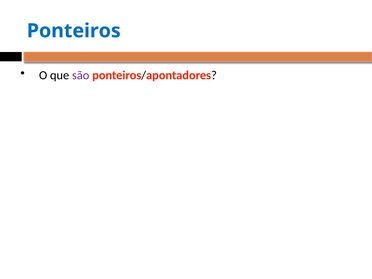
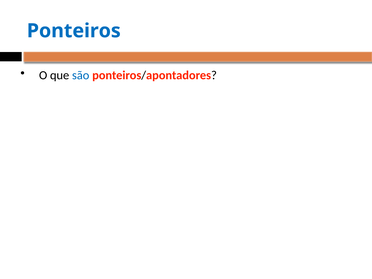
são colour: purple -> blue (81, 75)
